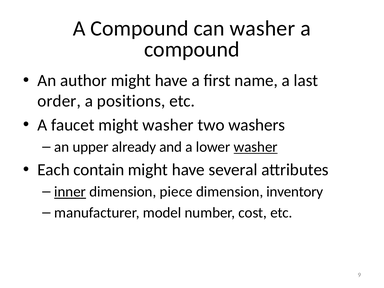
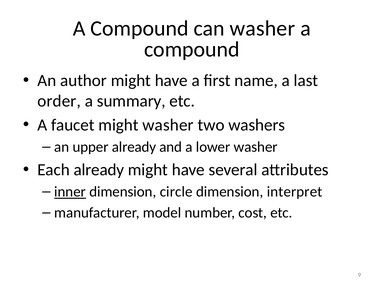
positions: positions -> summary (131, 101)
washer underline: present -> none (256, 147)
Each contain: contain -> already (99, 170)
piece: piece -> circle (176, 192)
inventory: inventory -> interpret (295, 192)
